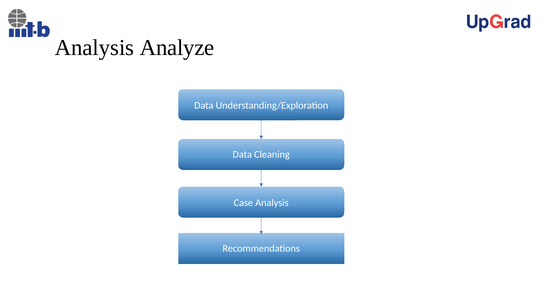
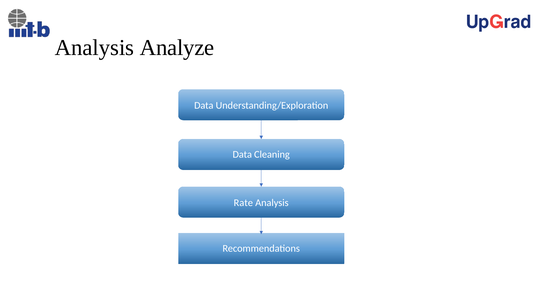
Case: Case -> Rate (243, 203)
